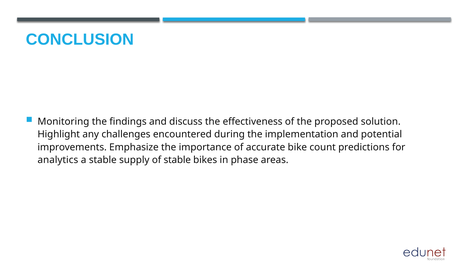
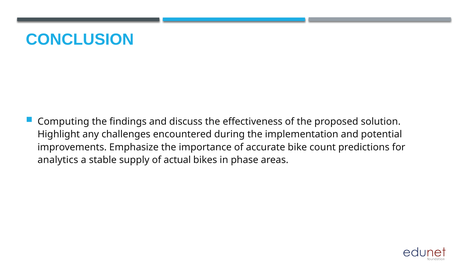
Monitoring: Monitoring -> Computing (63, 122)
of stable: stable -> actual (177, 160)
